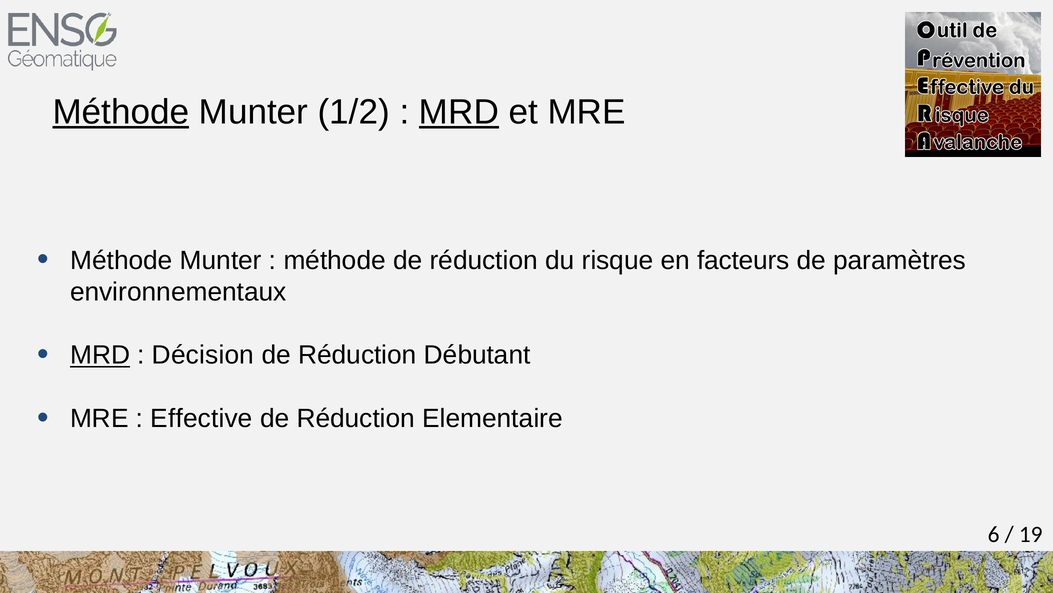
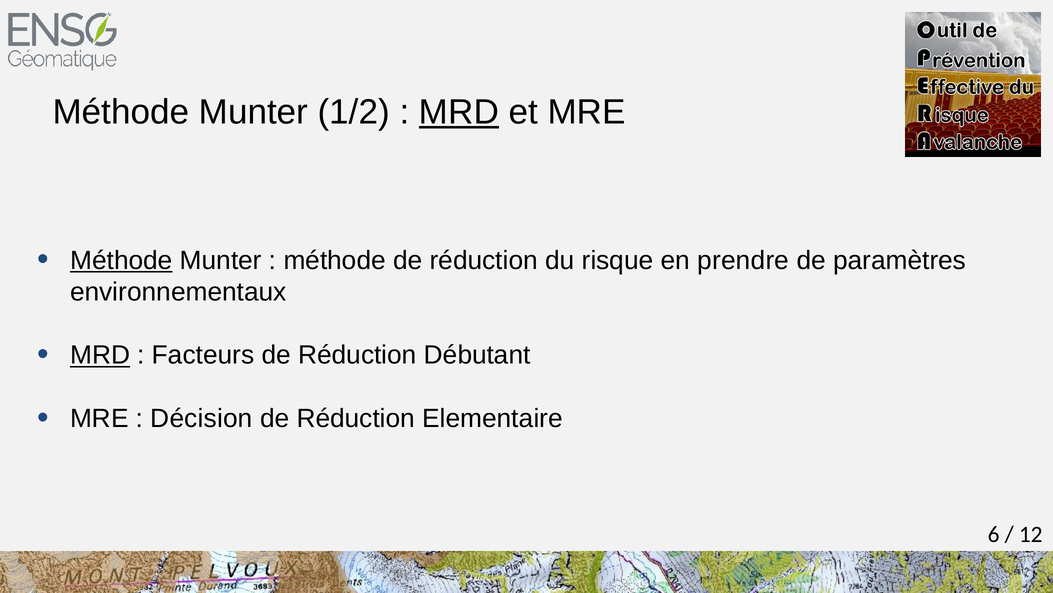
Méthode underline: present -> none (121, 112)
Méthode underline: none -> present (121, 260)
facteurs: facteurs -> prendre (743, 260)
Décision: Décision -> Facteurs (203, 355)
Effective: Effective -> Décision (202, 418)
19: 19 -> 12 (1031, 534)
